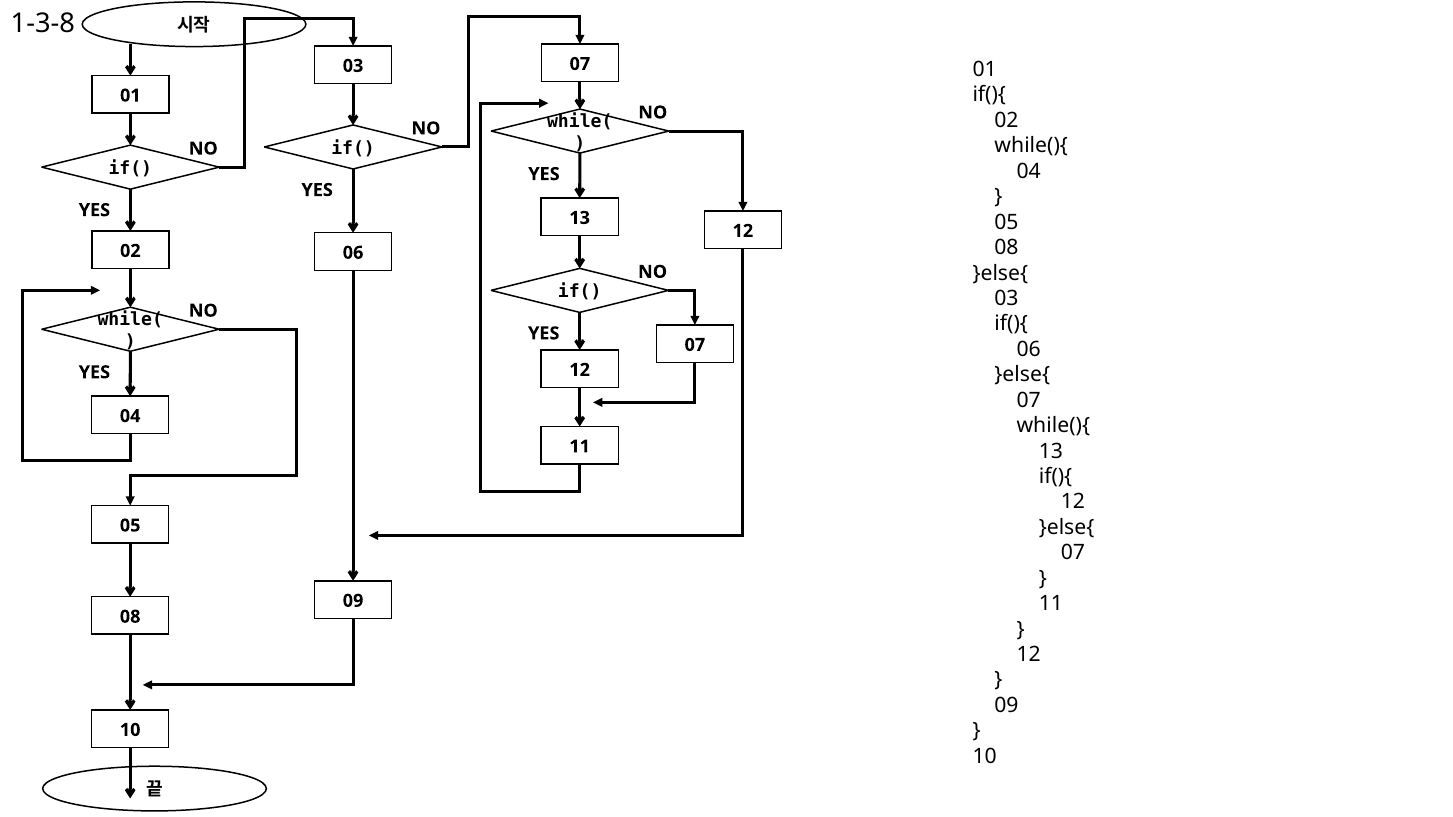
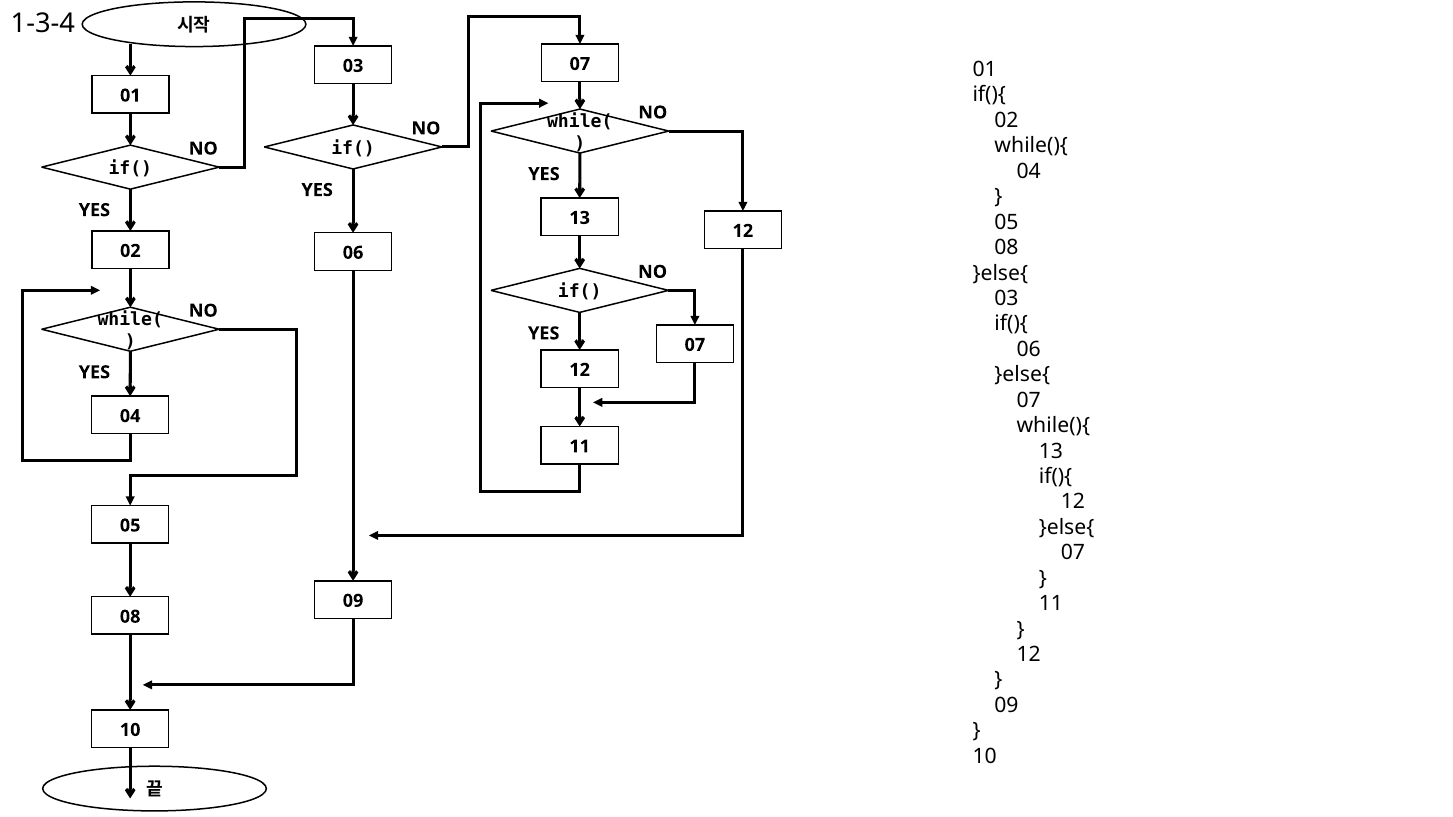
1-3-8: 1-3-8 -> 1-3-4 (43, 24)
